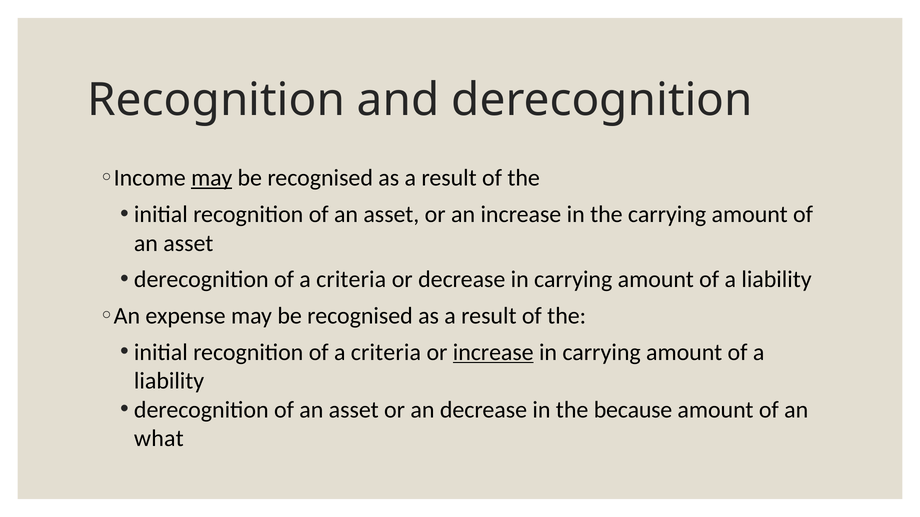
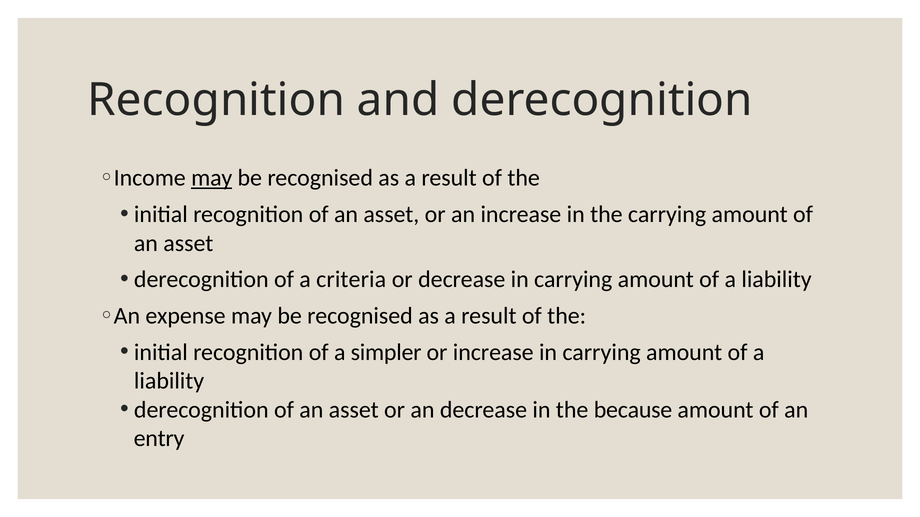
recognition of a criteria: criteria -> simpler (386, 353)
increase underline: present -> none (493, 353)
what: what -> entry (159, 439)
